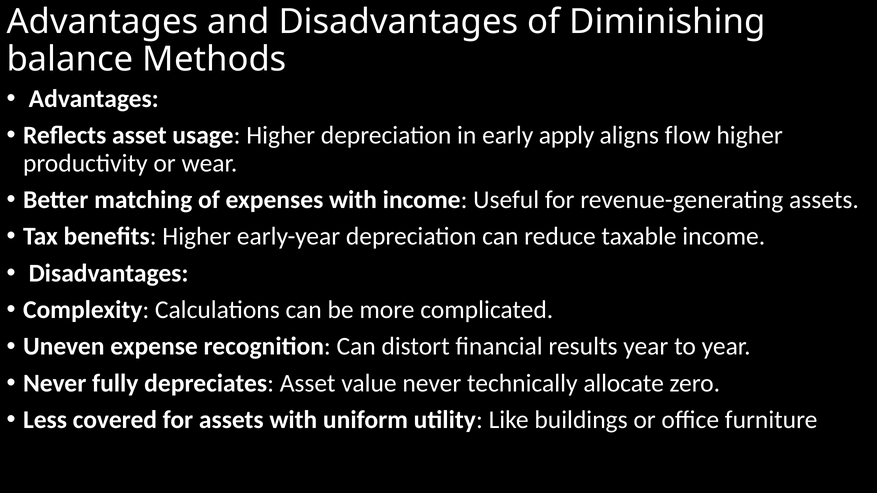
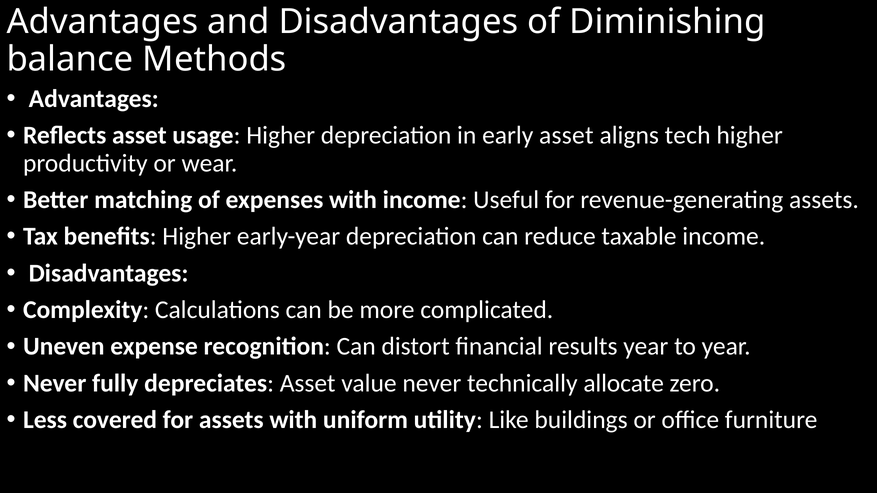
early apply: apply -> asset (566, 136)
flow: flow -> tech (688, 136)
